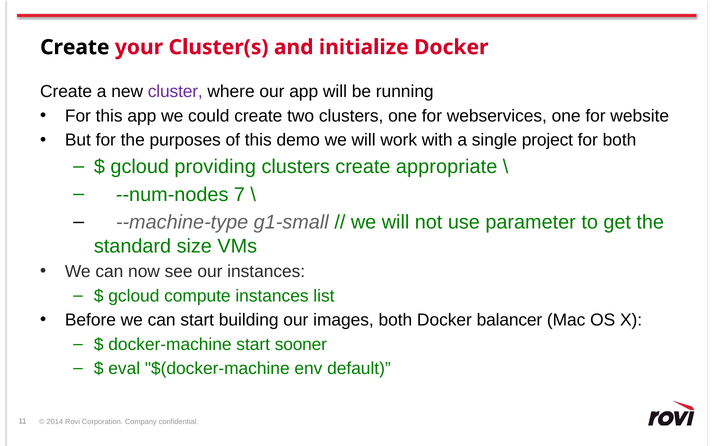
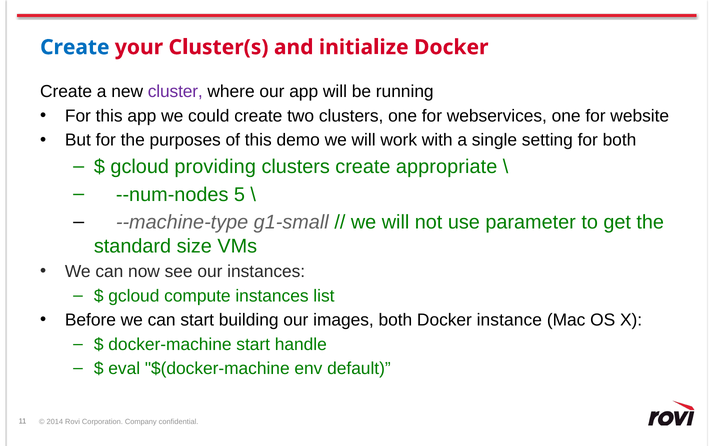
Create colour: black -> blue (75, 47)
project: project -> setting (547, 140)
7: 7 -> 5 (239, 195)
balancer: balancer -> instance (509, 320)
sooner: sooner -> handle (301, 345)
